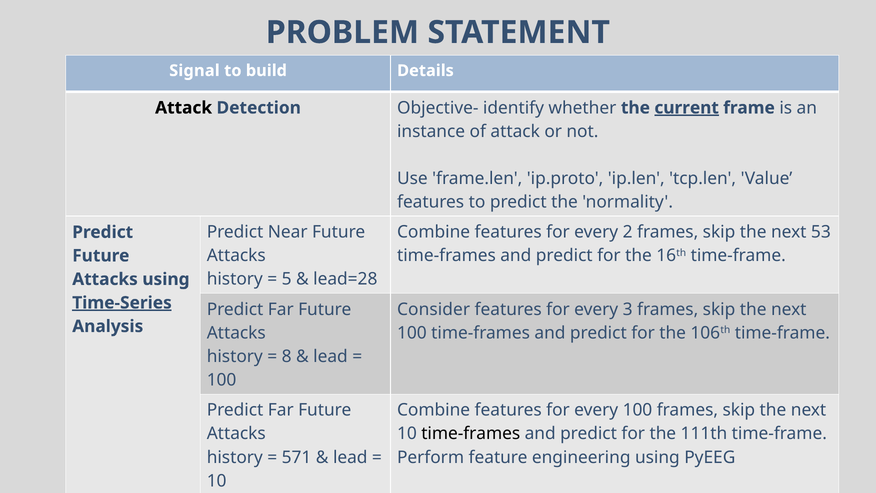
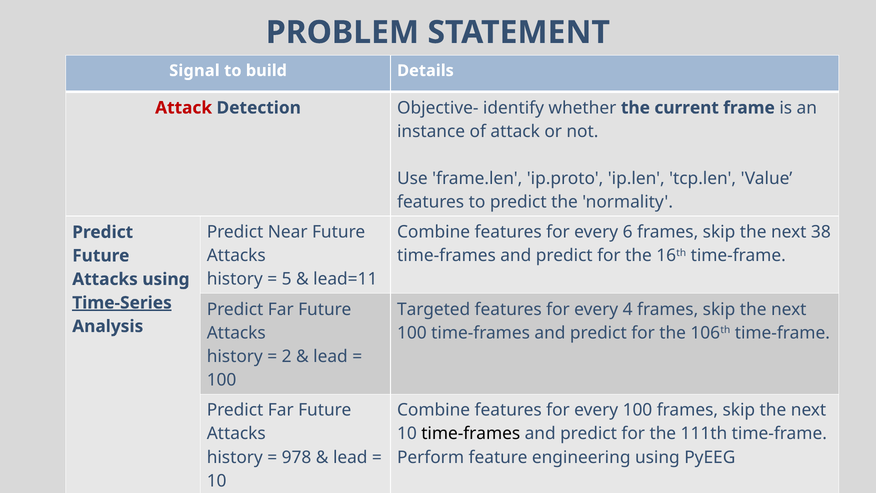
Attack colour: black -> red (184, 108)
current underline: present -> none (687, 108)
2: 2 -> 6 (628, 232)
53: 53 -> 38 (821, 232)
lead=28: lead=28 -> lead=11 (345, 279)
Consider: Consider -> Targeted (434, 309)
3: 3 -> 4 (628, 309)
8: 8 -> 2 (287, 356)
571: 571 -> 978 (297, 457)
